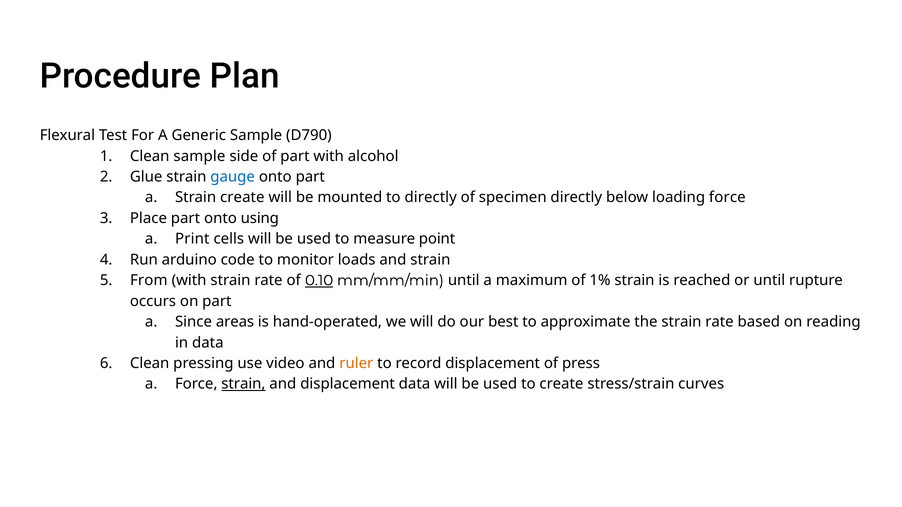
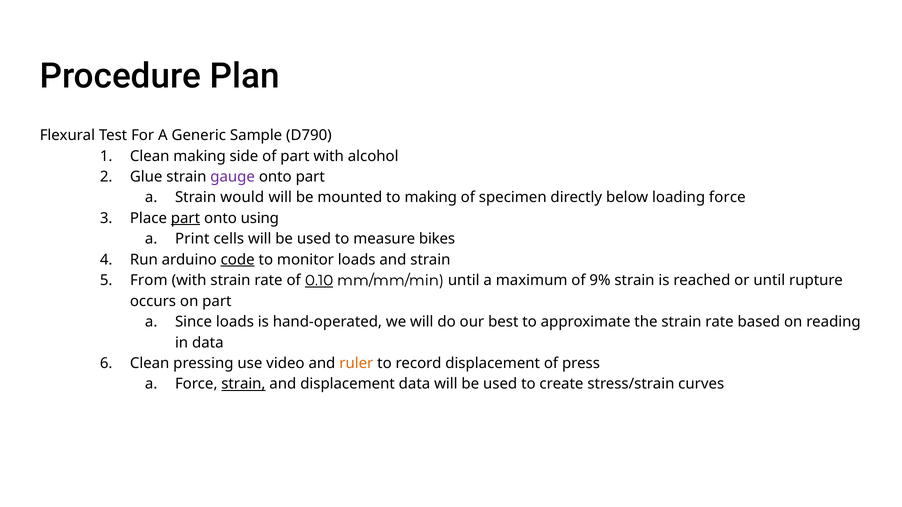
Clean sample: sample -> making (200, 156)
gauge colour: blue -> purple (233, 177)
Strain create: create -> would (242, 198)
to directly: directly -> making (431, 198)
part underline: none -> present (185, 218)
point: point -> bikes (437, 239)
code underline: none -> present (238, 260)
1%: 1% -> 9% (600, 281)
Since areas: areas -> loads (235, 322)
